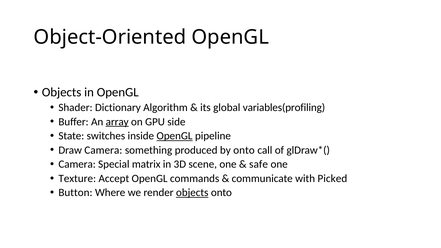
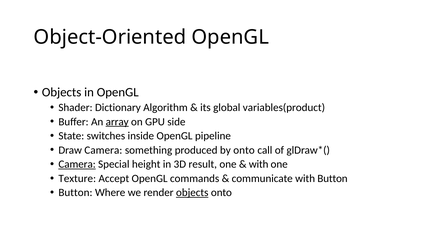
variables(profiling: variables(profiling -> variables(product (284, 108)
OpenGL underline: present -> none (175, 136)
Camera underline: none -> present (77, 164)
matrix: matrix -> height (146, 164)
scene: scene -> result (203, 164)
safe: safe -> with (259, 164)
with Picked: Picked -> Button (332, 179)
